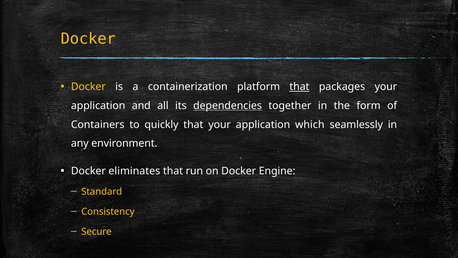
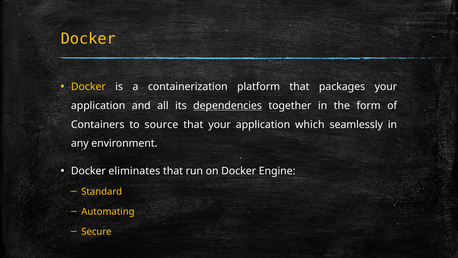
that underline: present -> none (299, 87)
quickly: quickly -> source (161, 124)
Consistency: Consistency -> Automating (108, 211)
